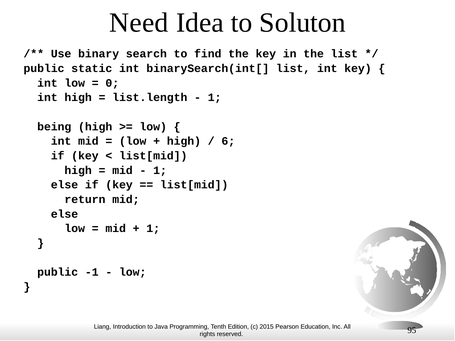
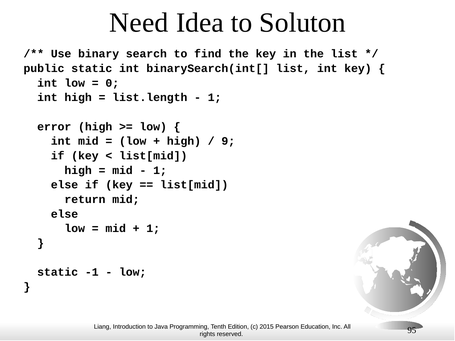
being: being -> error (54, 127)
6: 6 -> 9 (228, 141)
public: public -> static (58, 272)
